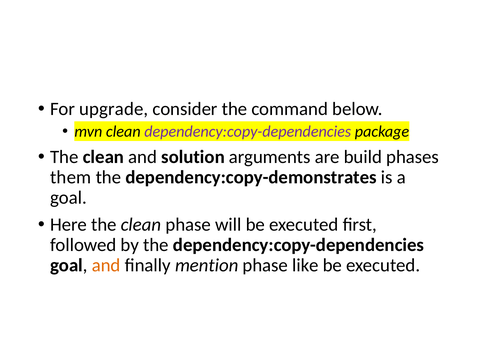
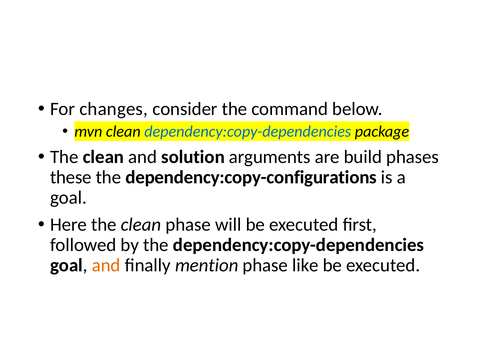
upgrade: upgrade -> changes (114, 109)
dependency:copy-dependencies colour: purple -> blue (248, 131)
them: them -> these (71, 177)
dependency:copy-demonstrates: dependency:copy-demonstrates -> dependency:copy-configurations (251, 177)
